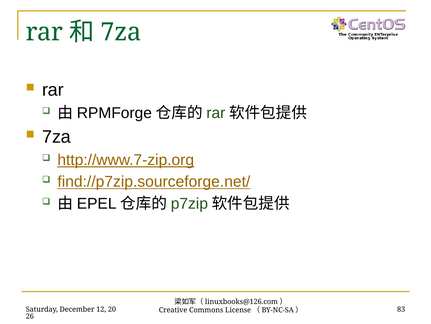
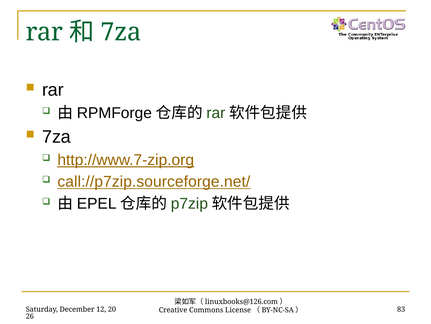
find://p7zip.sourceforge.net/: find://p7zip.sourceforge.net/ -> call://p7zip.sourceforge.net/ (154, 181)
